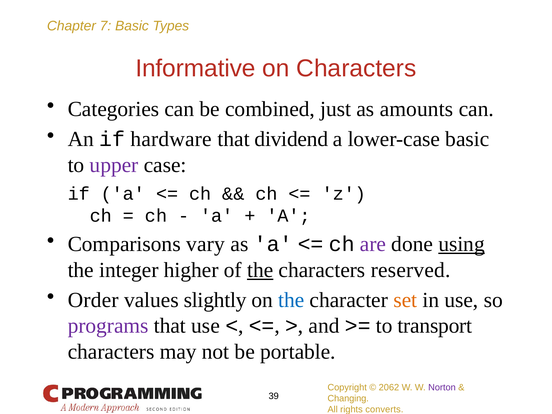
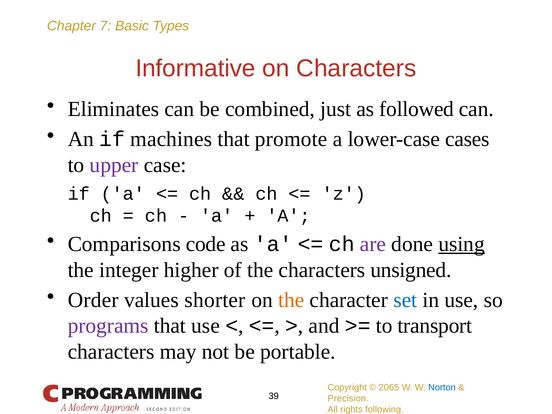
Categories: Categories -> Eliminates (113, 109)
amounts: amounts -> followed (417, 109)
hardware: hardware -> machines (171, 139)
dividend: dividend -> promote (291, 139)
lower-case basic: basic -> cases (467, 139)
vary: vary -> code (206, 244)
the underline: present -> none (260, 270)
reserved: reserved -> unsigned (411, 270)
slightly: slightly -> shorter (215, 300)
the colour: blue -> orange (291, 300)
set colour: orange -> blue (405, 300)
2062: 2062 -> 2065 (389, 387)
Norton colour: purple -> blue (442, 387)
Changing: Changing -> Precision (348, 399)
converts: converts -> following (384, 410)
